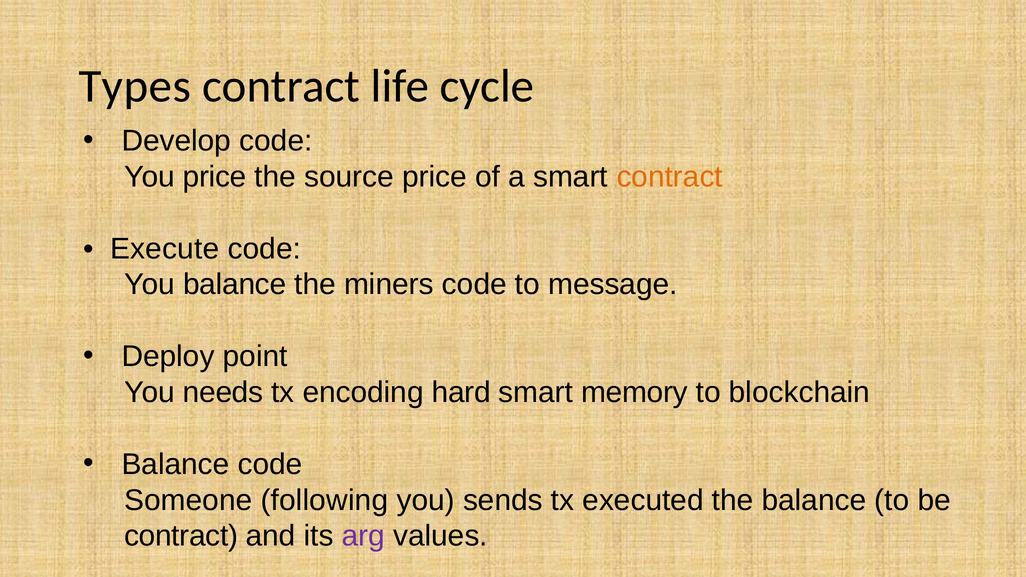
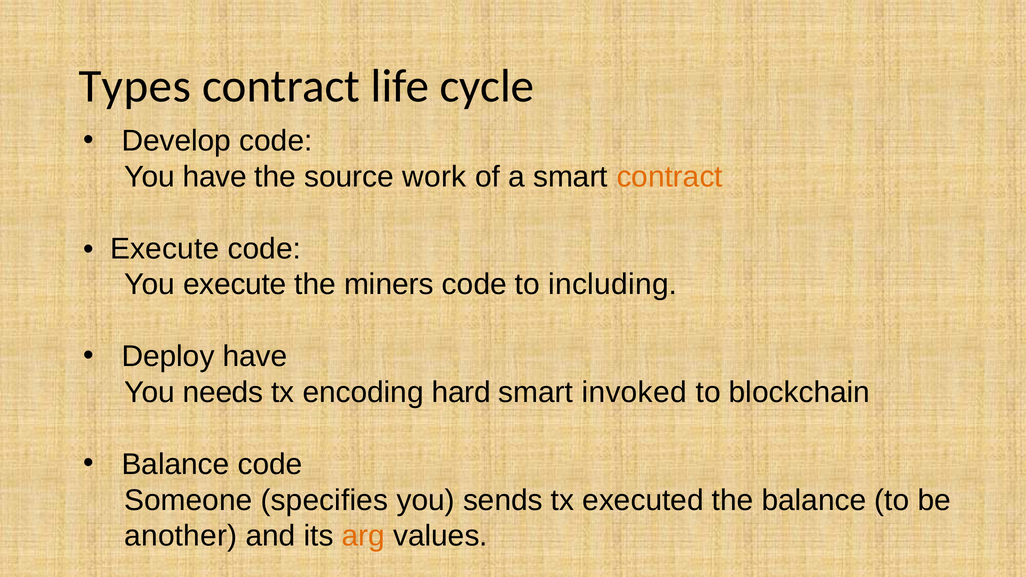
You price: price -> have (215, 177)
source price: price -> work (434, 177)
You balance: balance -> execute (235, 285)
message: message -> including (613, 285)
Deploy point: point -> have (255, 357)
memory: memory -> invoked (634, 392)
following: following -> specifies (324, 500)
contract: contract -> another (181, 536)
arg colour: purple -> orange (363, 536)
